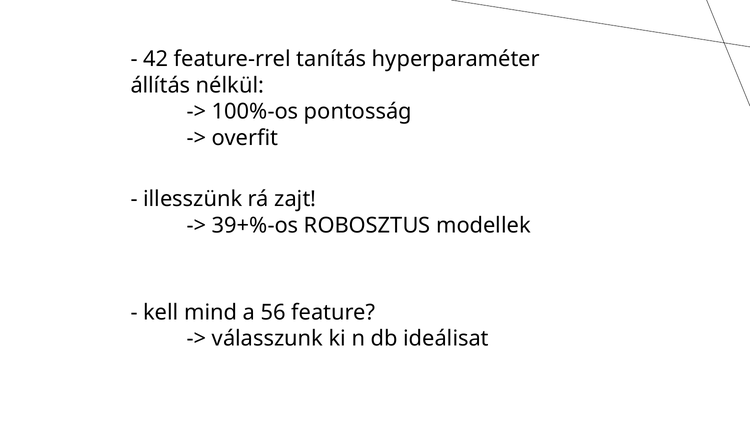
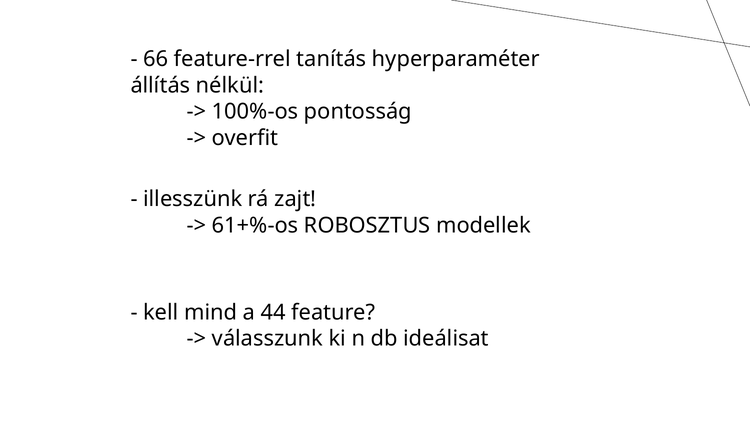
42: 42 -> 66 (156, 59)
39+%-os: 39+%-os -> 61+%-os (255, 225)
56: 56 -> 44 (273, 312)
